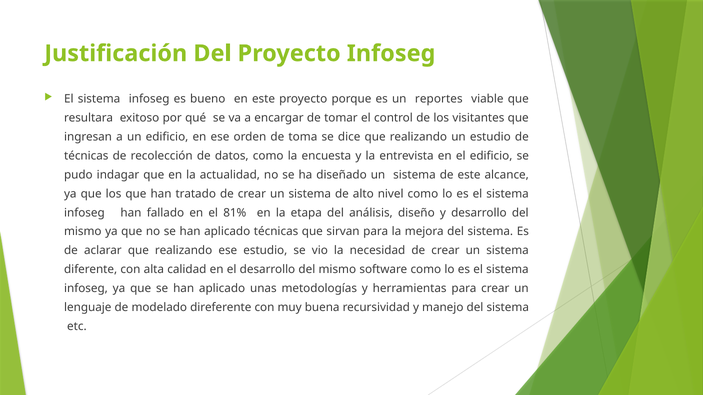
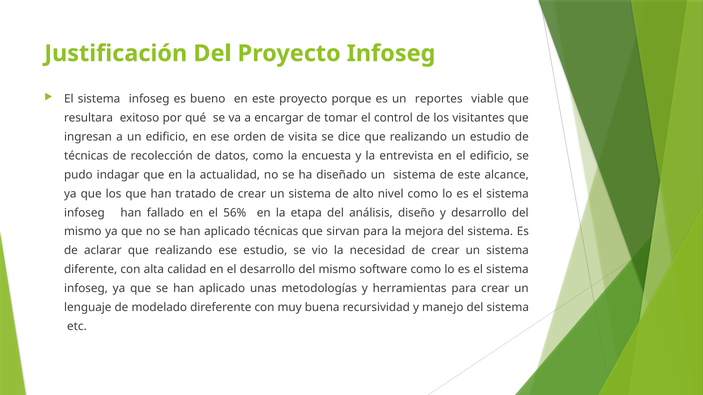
toma: toma -> visita (303, 137)
81%: 81% -> 56% (235, 213)
